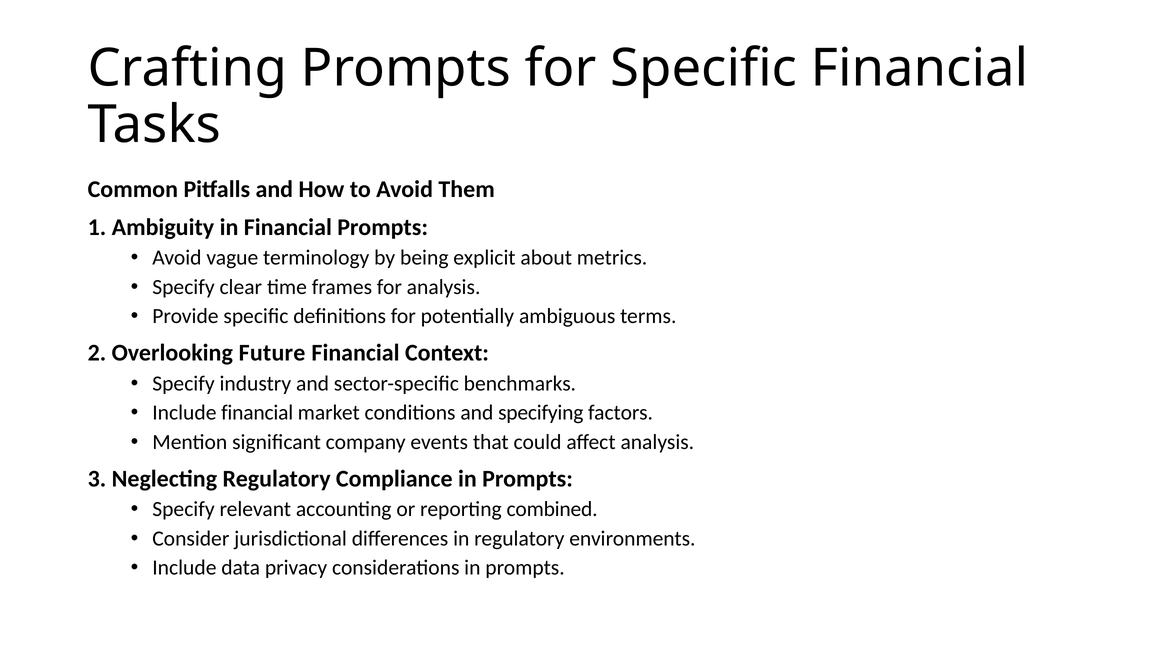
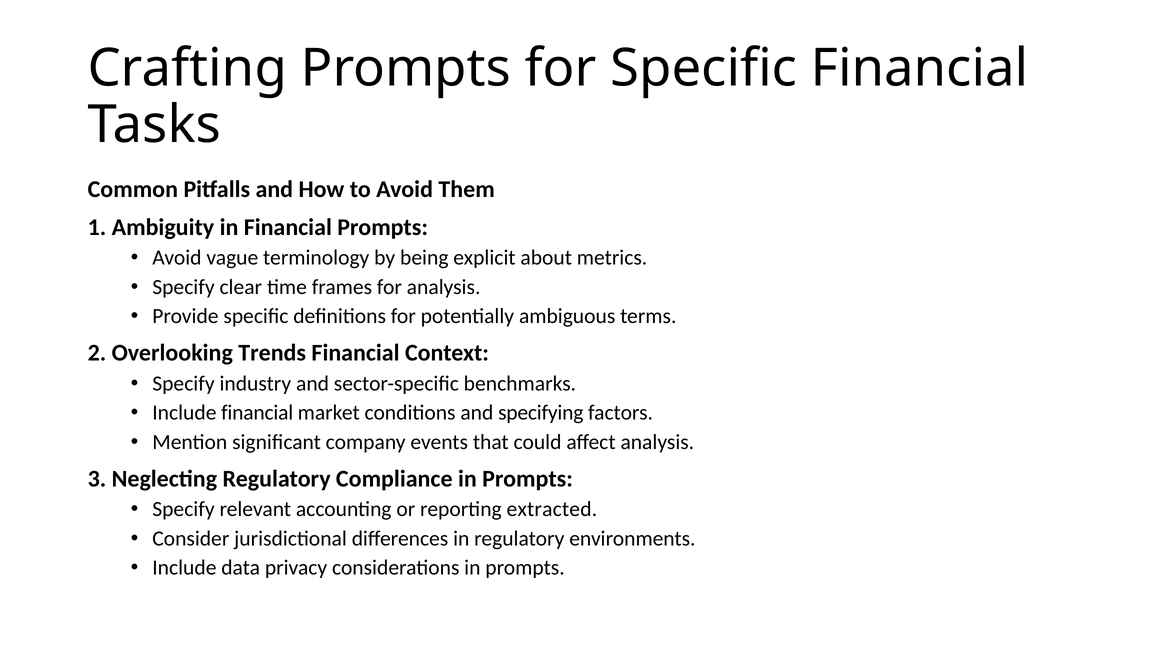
Future: Future -> Trends (272, 353)
combined: combined -> extracted (552, 509)
